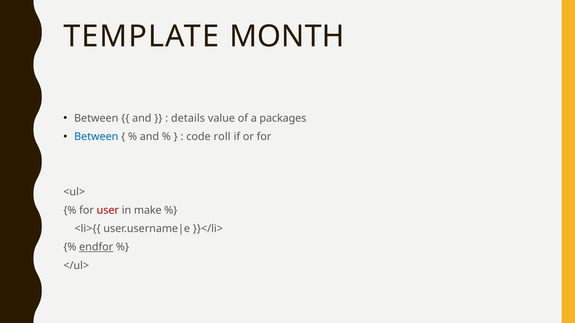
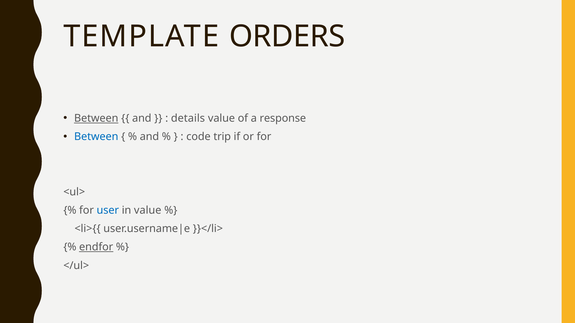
MONTH: MONTH -> ORDERS (287, 36)
Between underline: none -> present (96, 118)
packages: packages -> response (283, 118)
roll: roll -> trip (222, 137)
user colour: red -> blue (108, 211)
in make: make -> value (148, 211)
